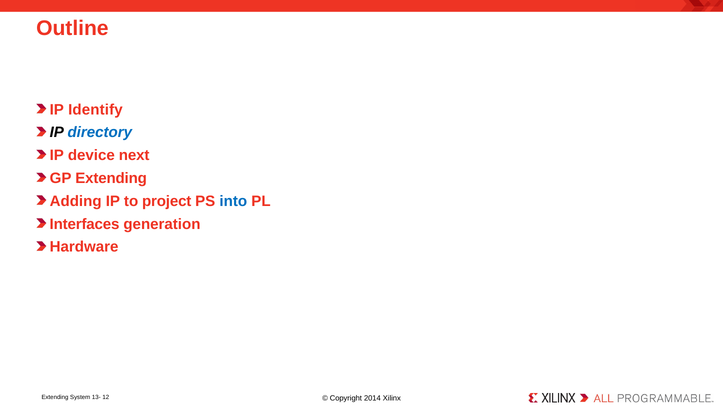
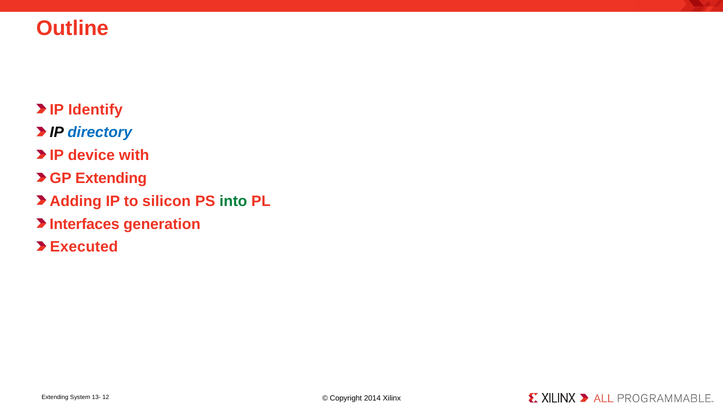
next: next -> with (134, 155)
project: project -> silicon (167, 201)
into colour: blue -> green (233, 201)
Hardware: Hardware -> Executed (84, 247)
